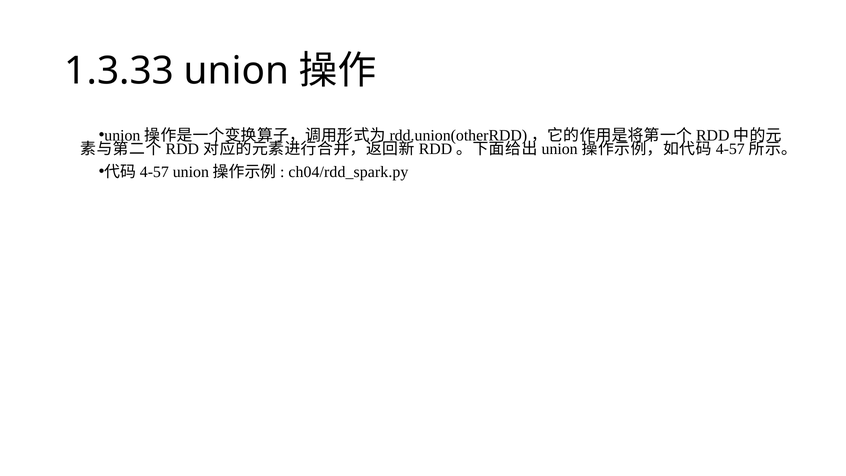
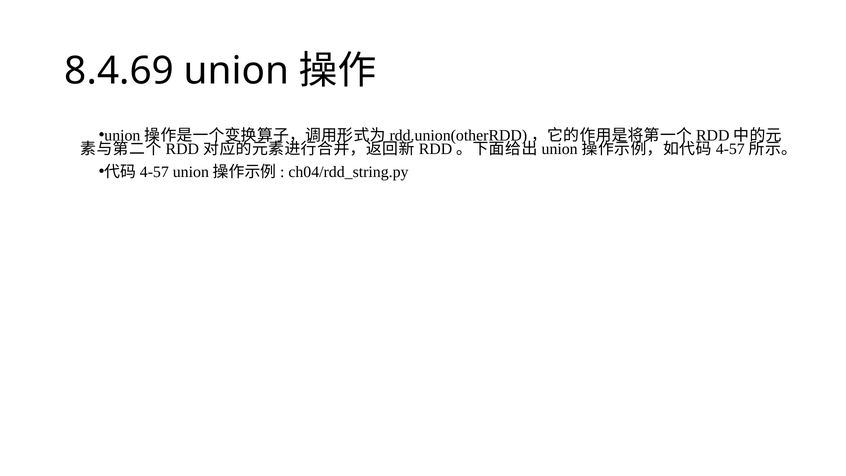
1.3.33: 1.3.33 -> 8.4.69 (119, 71)
ch04/rdd_spark.py: ch04/rdd_spark.py -> ch04/rdd_string.py (348, 172)
